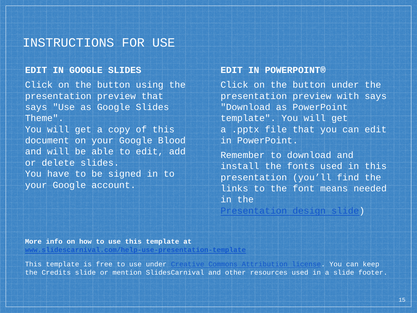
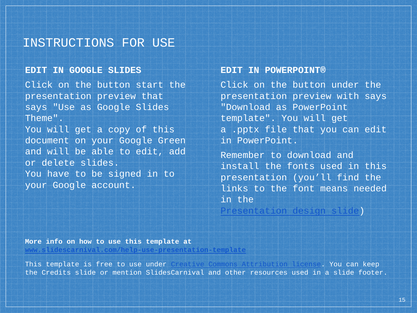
using: using -> start (150, 85)
Blood: Blood -> Green (172, 140)
